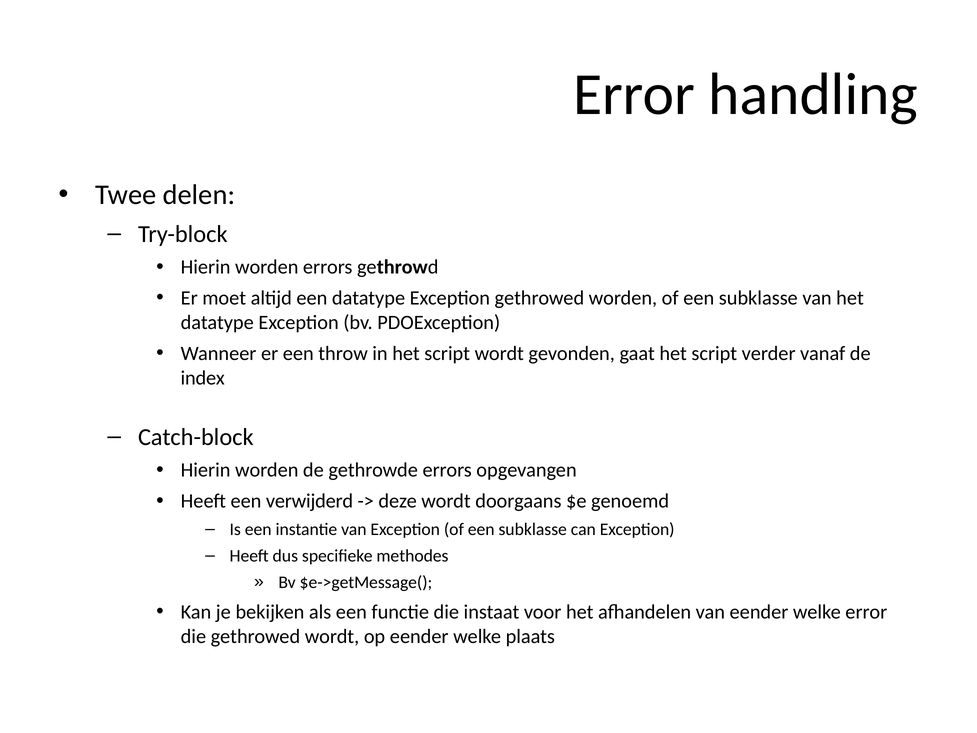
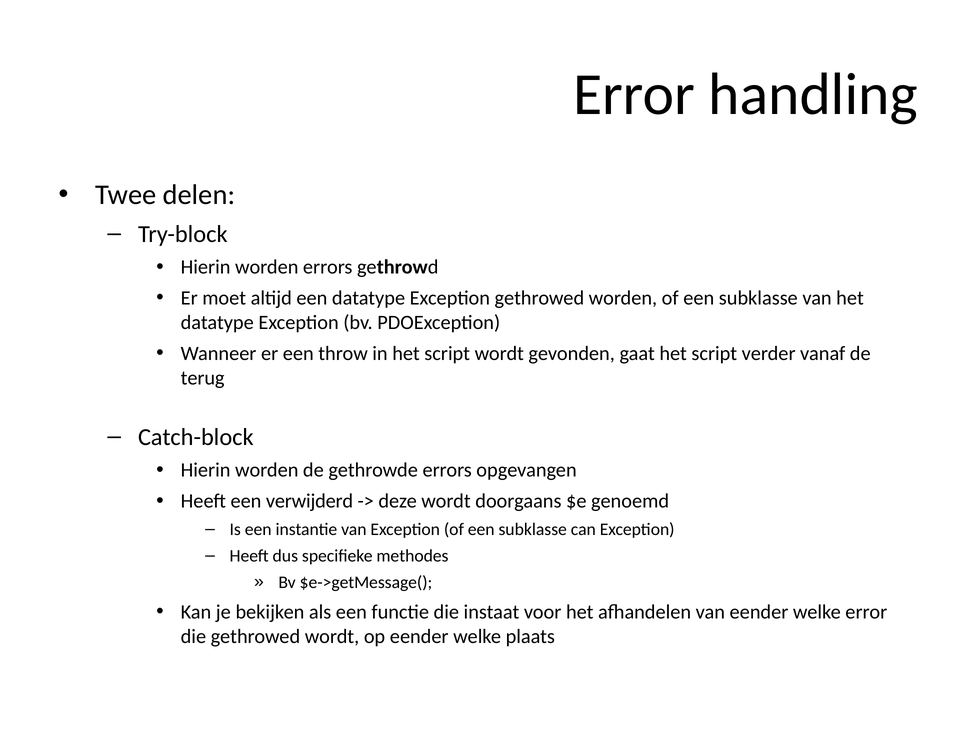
index: index -> terug (203, 378)
